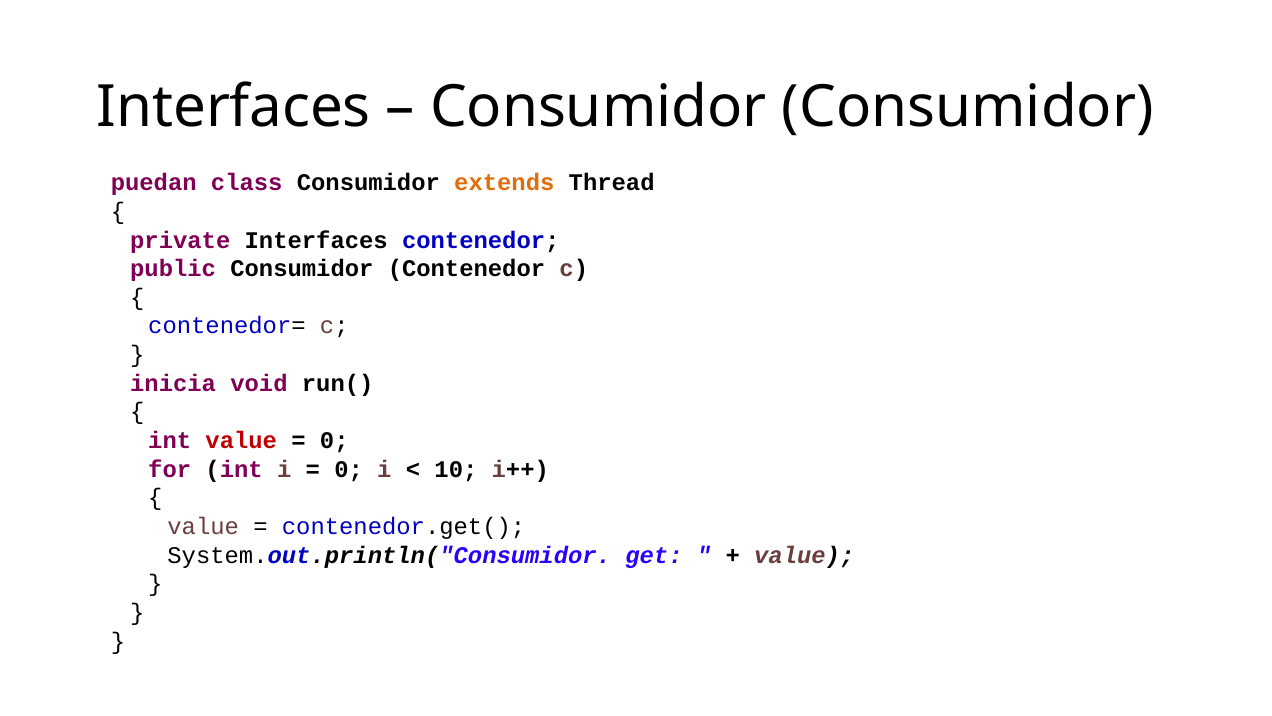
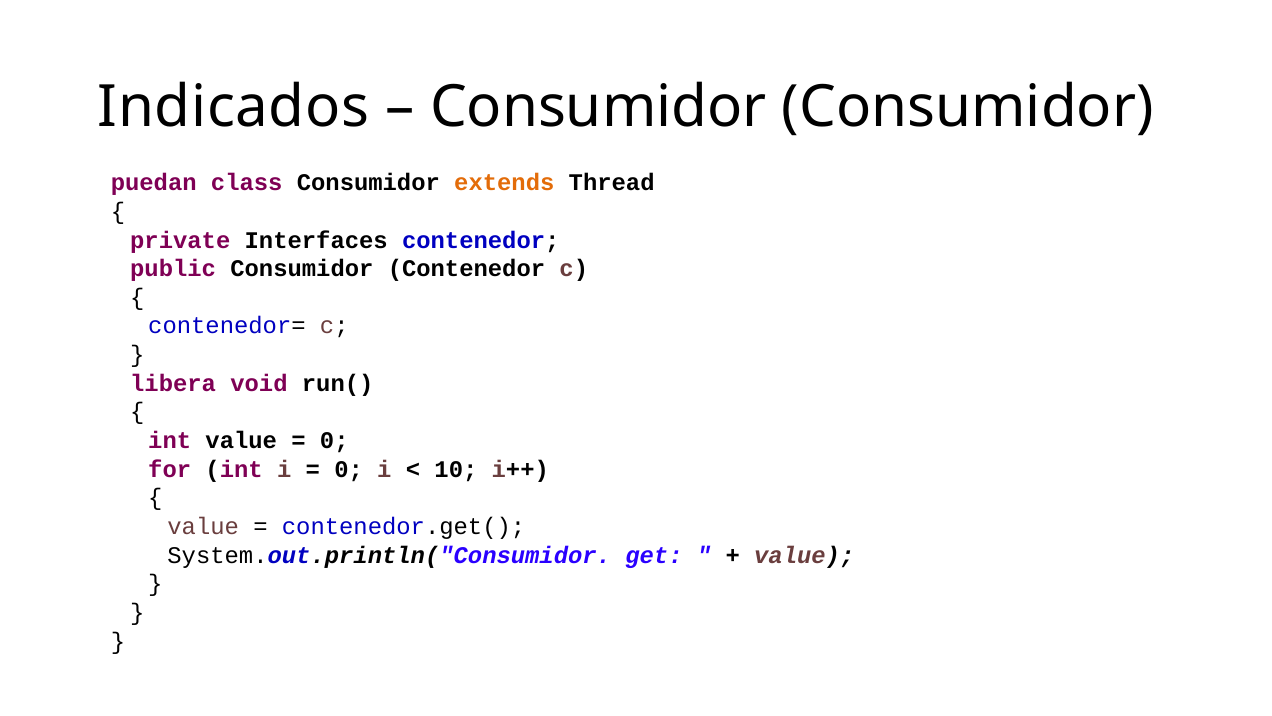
Interfaces: Interfaces -> Indicados (234, 107)
inicia: inicia -> libera (173, 383)
value colour: red -> black (241, 440)
